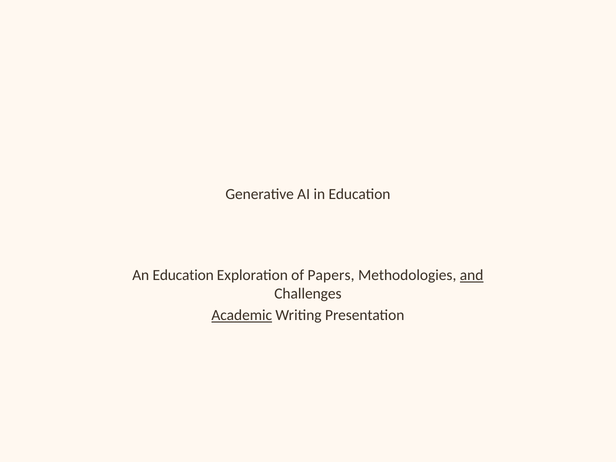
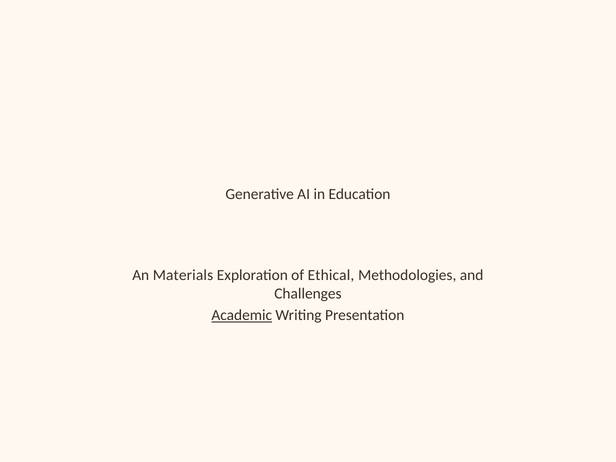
An Education: Education -> Materials (183, 275)
Papers: Papers -> Ethical (331, 275)
and underline: present -> none (472, 275)
